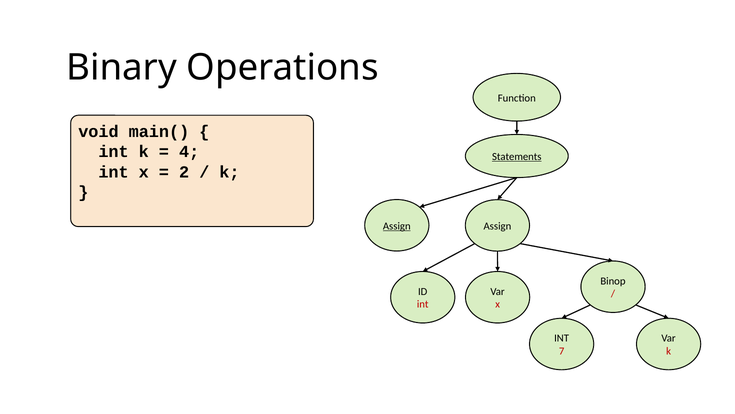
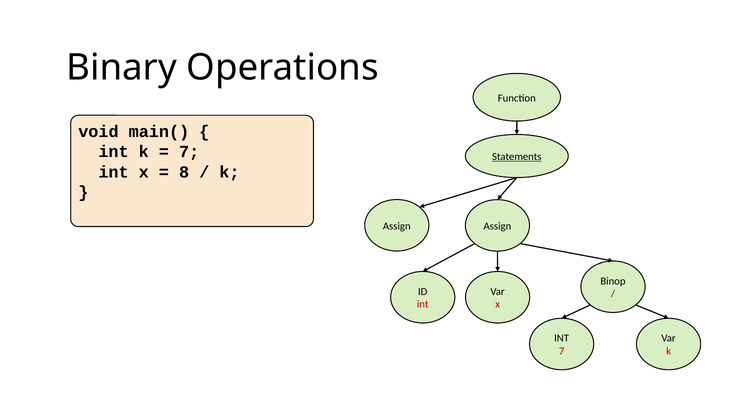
4: 4 -> 7 (189, 152)
2: 2 -> 8 (184, 172)
Assign underline: present -> none (397, 226)
